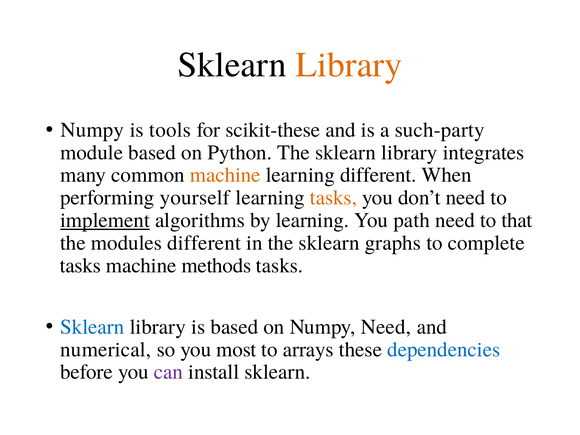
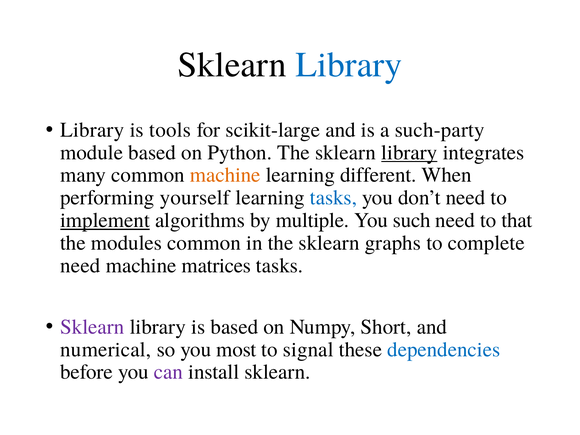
Library colour: orange -> blue (349, 65)
Numpy: Numpy -> Library (92, 130)
scikit-these: scikit-these -> scikit-large (273, 130)
library underline: none -> present (409, 152)
tasks colour: orange -> blue (333, 198)
by learning: learning -> multiple (313, 220)
path: path -> such (412, 220)
modules different: different -> common (204, 243)
tasks: tasks -> need (80, 266)
methods: methods -> matrices (216, 266)
Sklearn colour: blue -> purple (92, 327)
Numpy Need: Need -> Short (386, 327)
arrays: arrays -> signal (308, 349)
